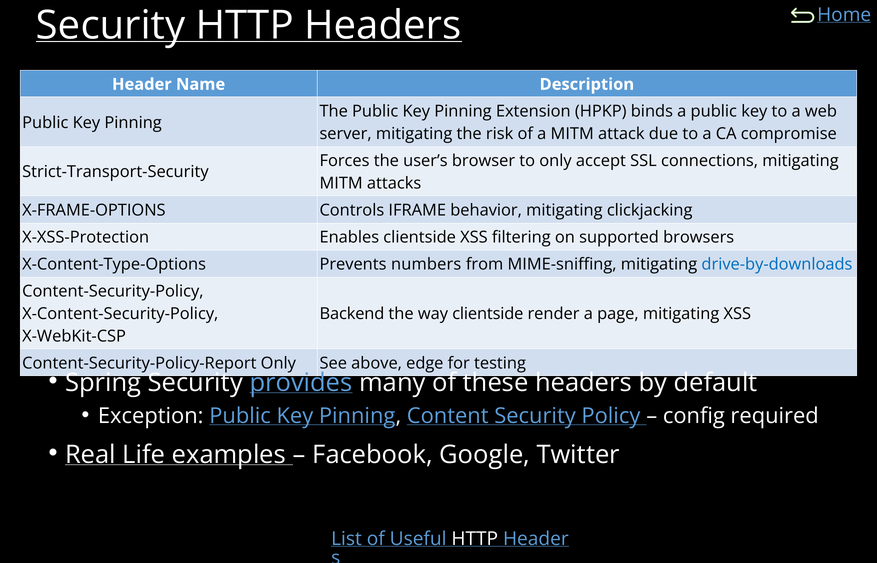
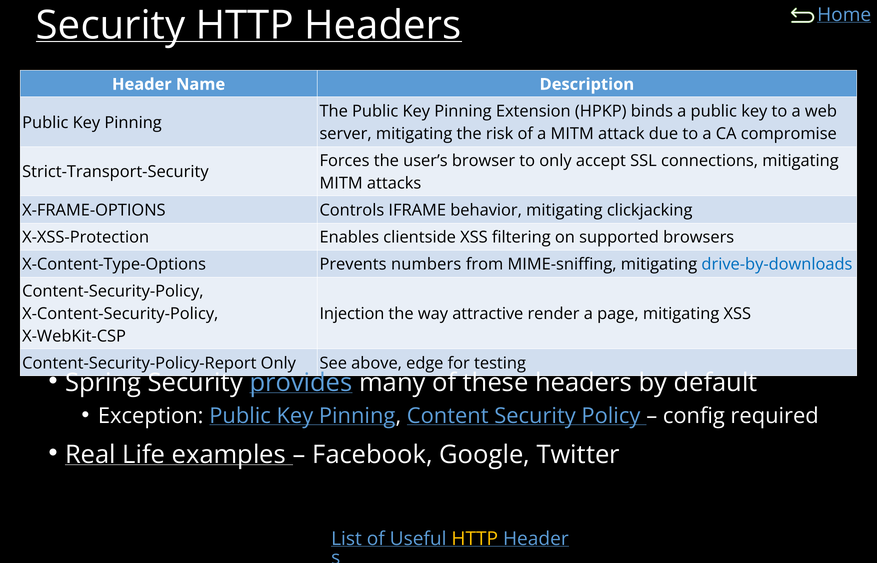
Backend: Backend -> Injection (352, 314)
way clientside: clientside -> attractive (488, 314)
HTTP colour: white -> yellow (475, 539)
